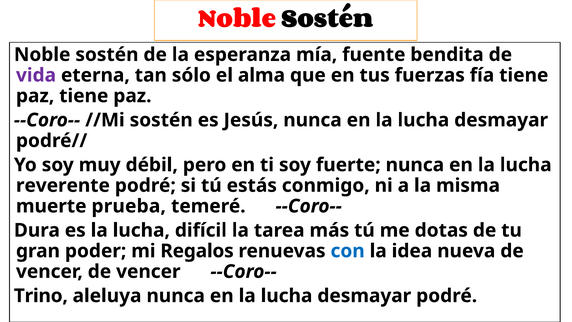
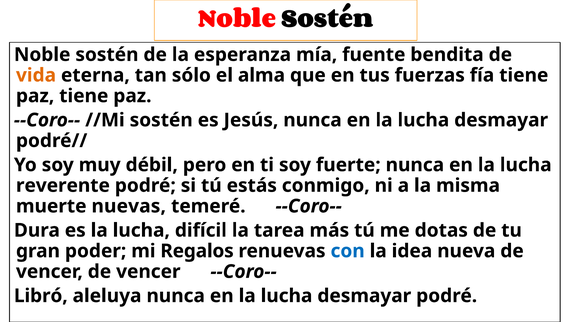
vida colour: purple -> orange (36, 75)
prueba: prueba -> nuevas (129, 206)
Trino: Trino -> Libró (41, 296)
